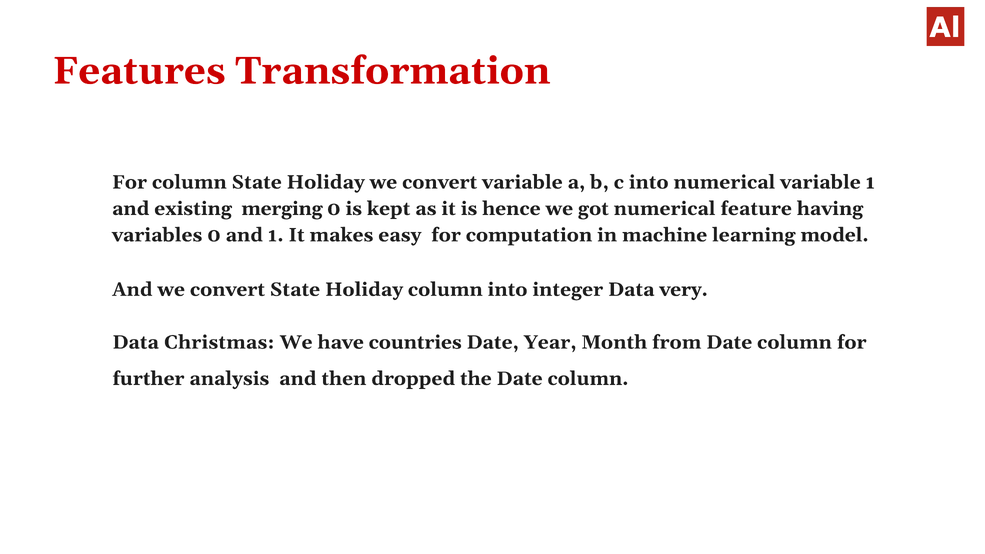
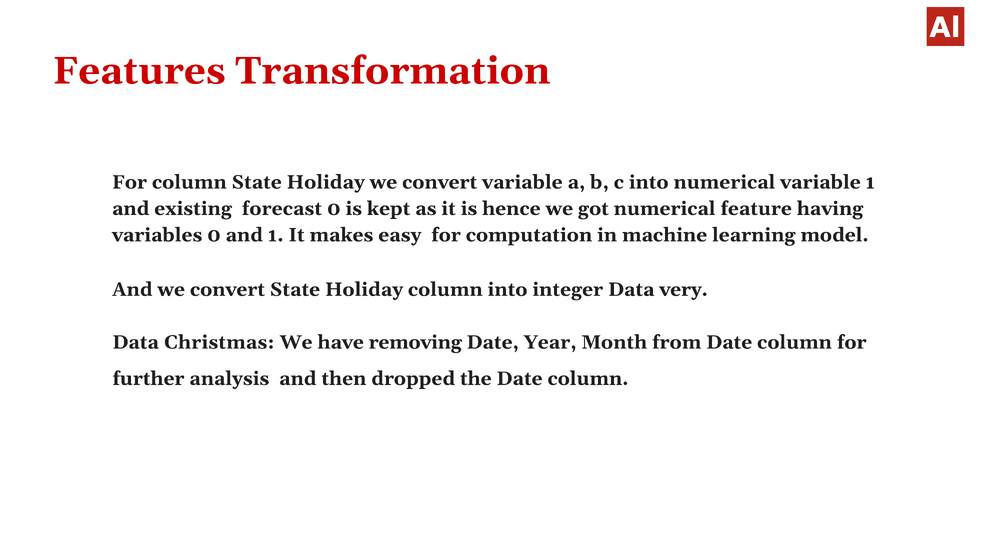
merging: merging -> forecast (282, 209)
countries: countries -> removing (415, 342)
